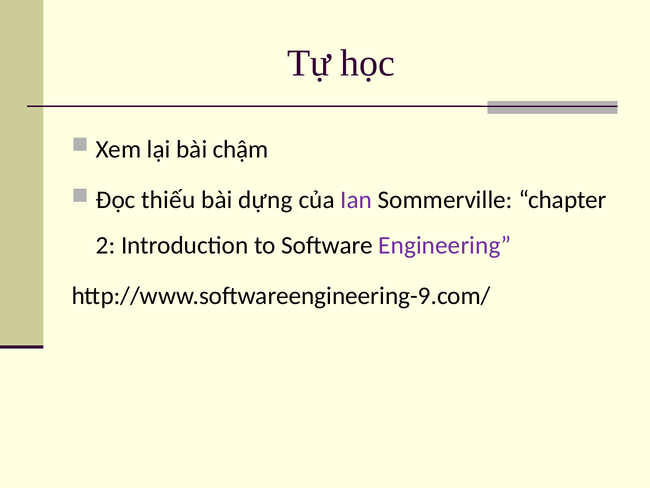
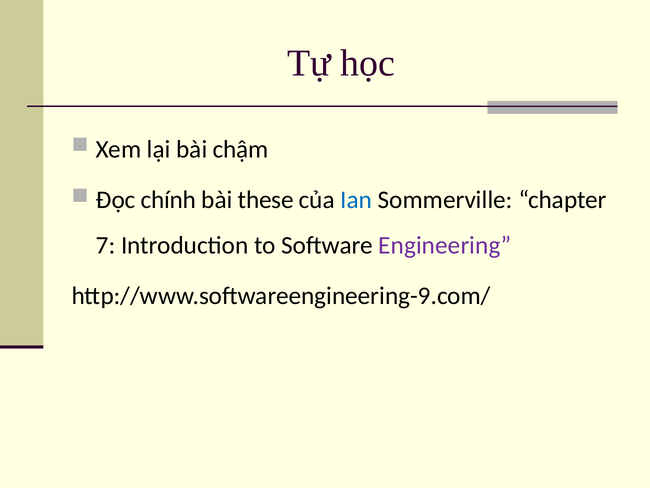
thiếu: thiếu -> chính (169, 200)
dựng: dựng -> these (266, 200)
Ian colour: purple -> blue (356, 200)
2: 2 -> 7 (106, 245)
